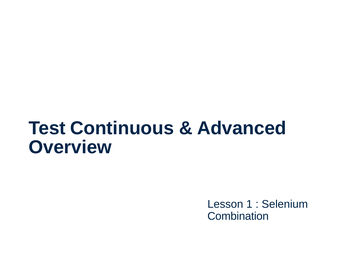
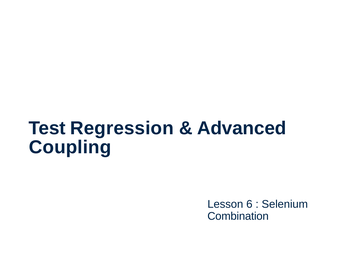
Continuous: Continuous -> Regression (122, 128)
Overview: Overview -> Coupling (70, 147)
1: 1 -> 6 (249, 204)
